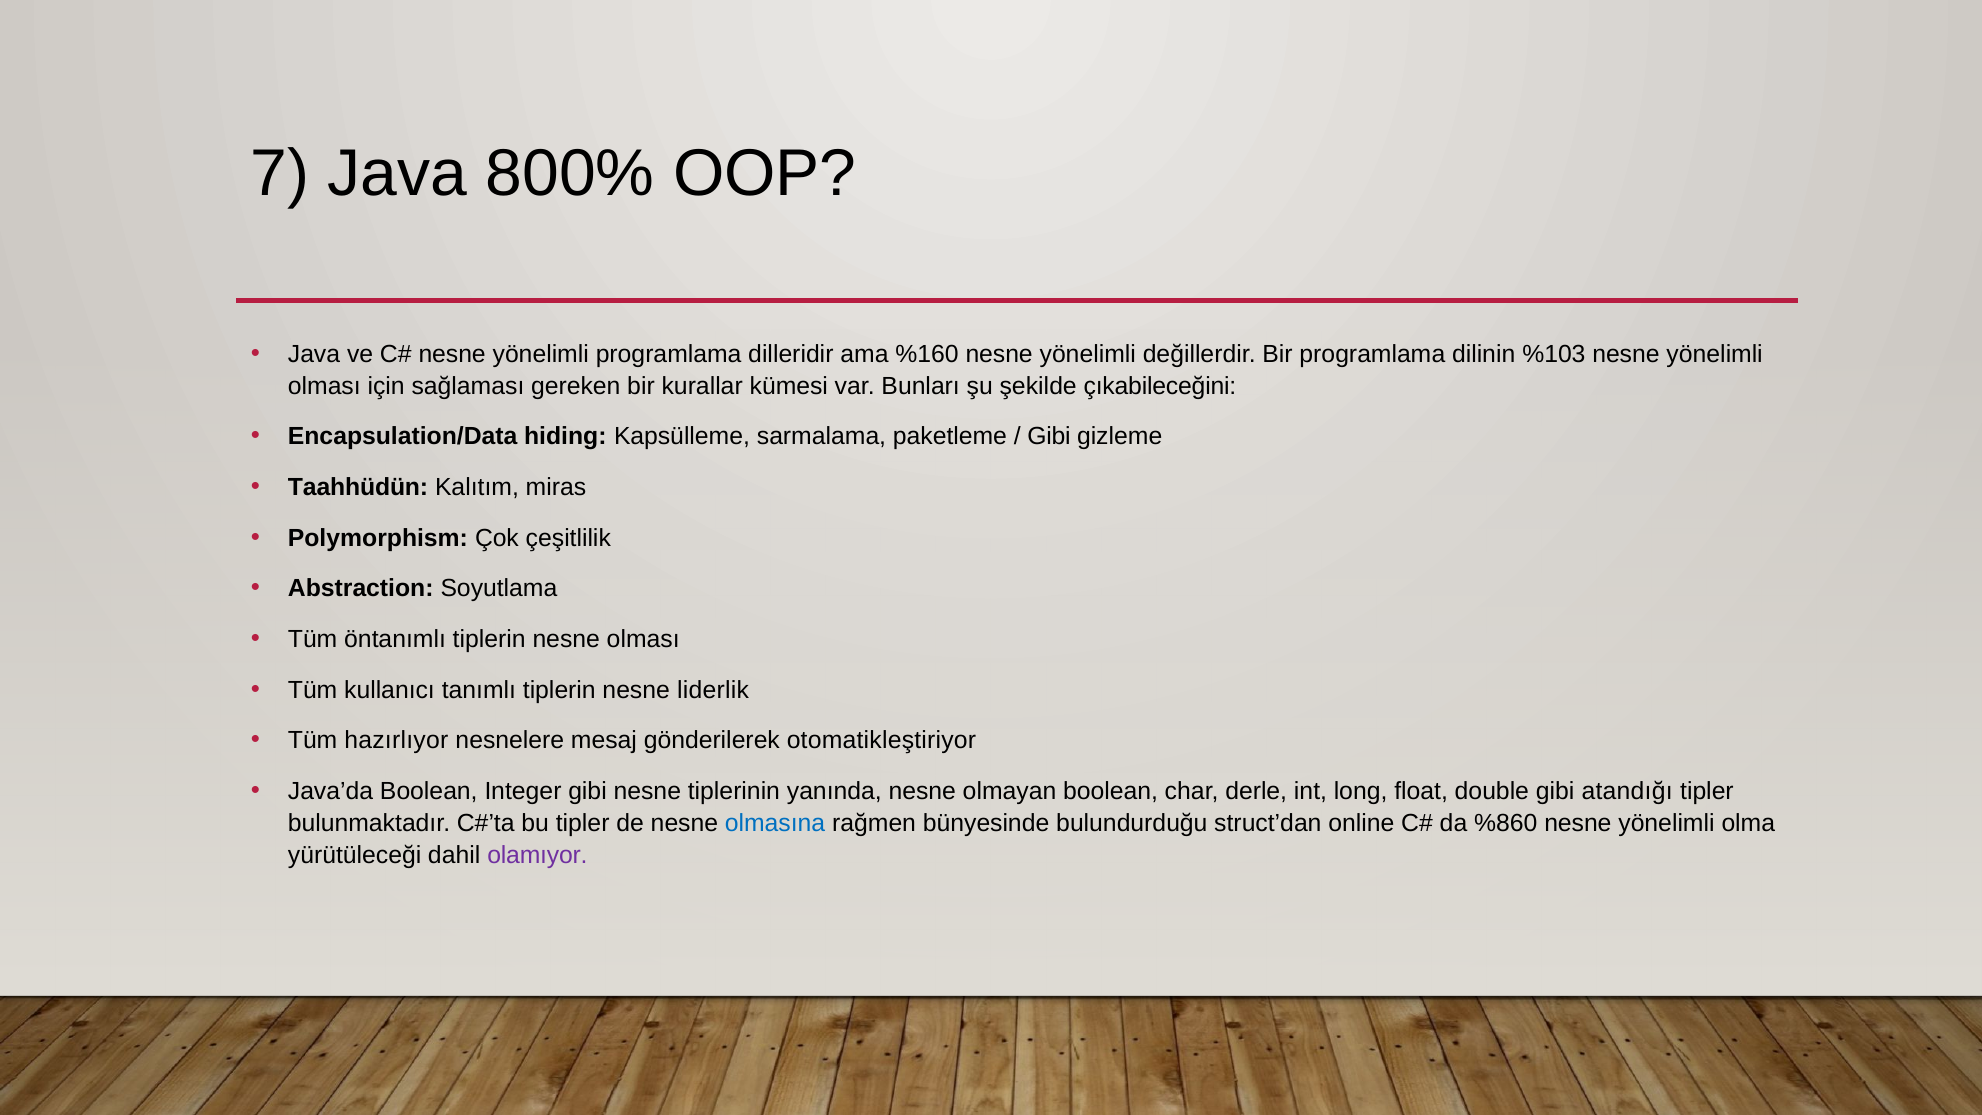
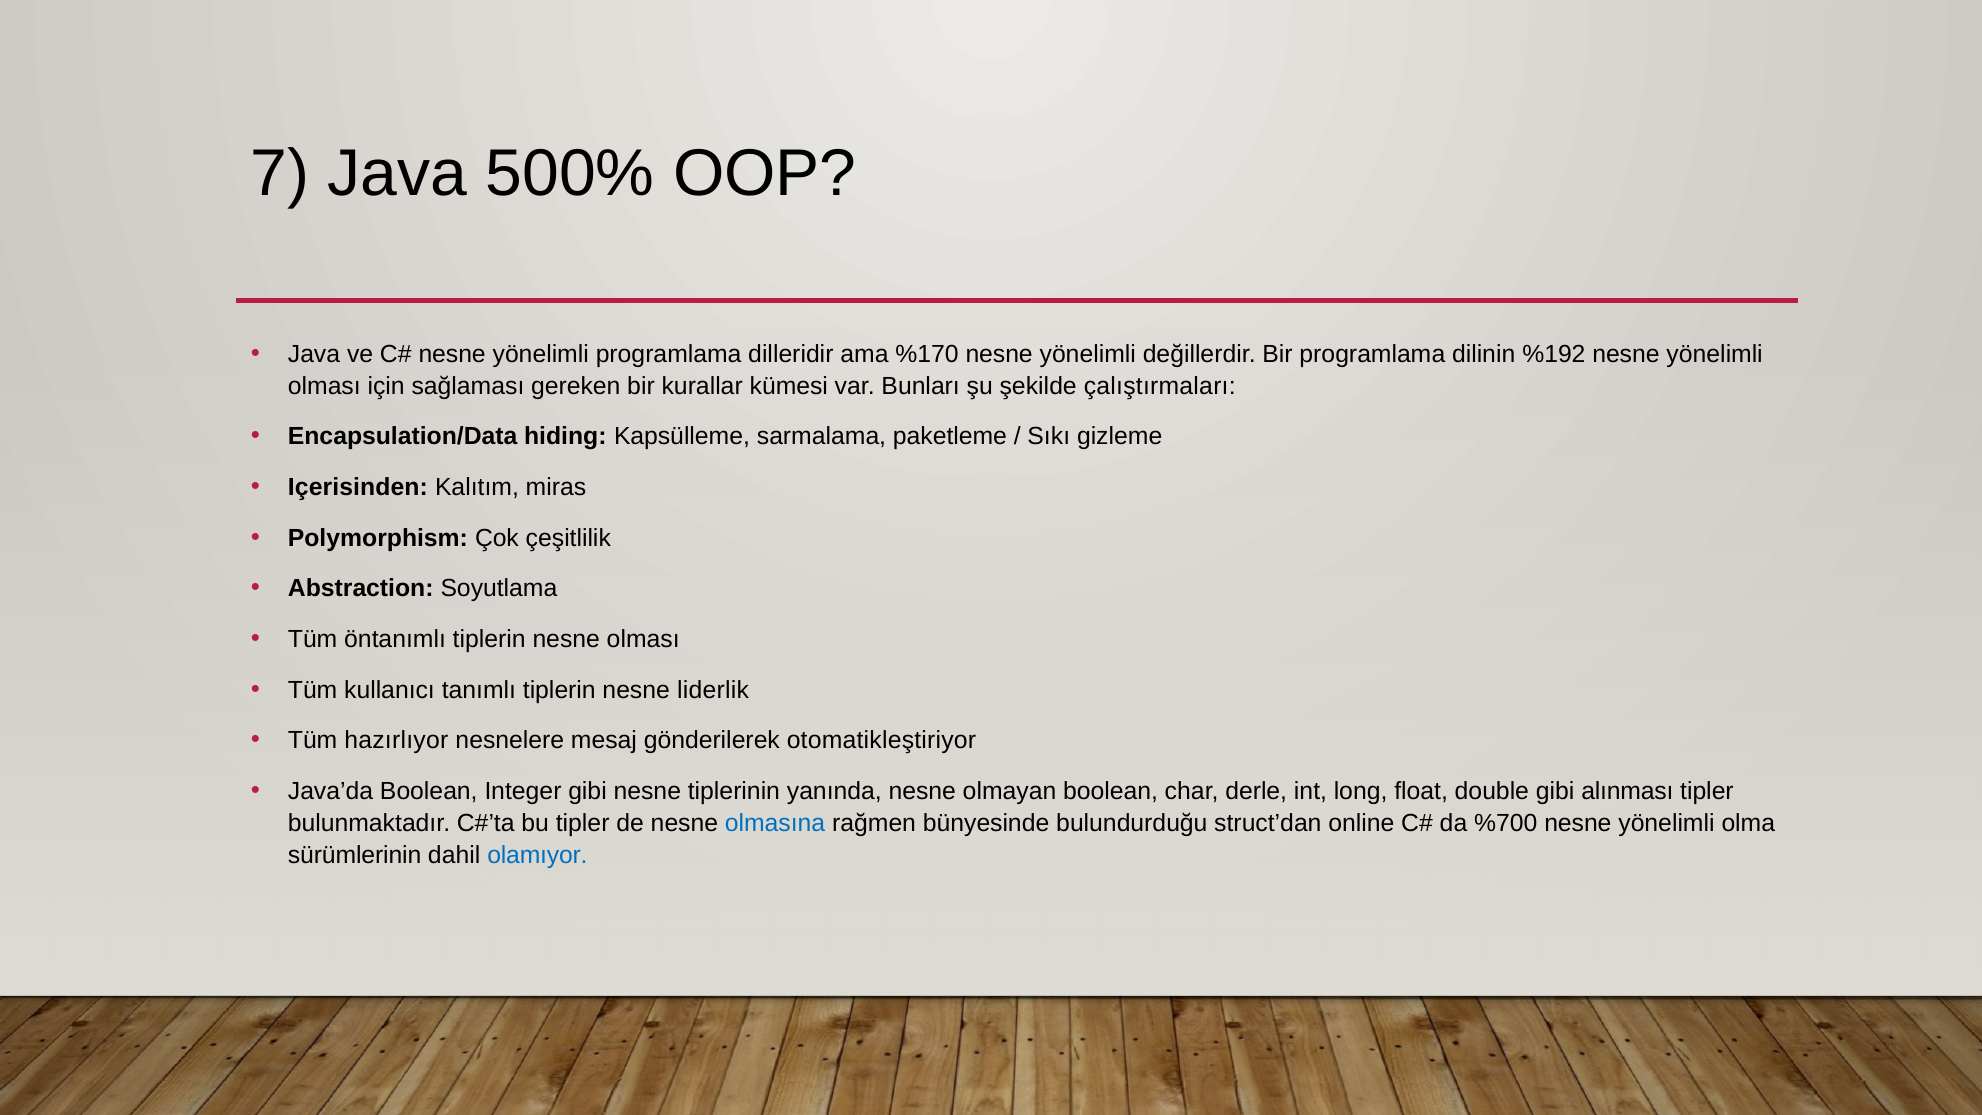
800%: 800% -> 500% (570, 174)
%160: %160 -> %170 (927, 354)
%103: %103 -> %192 (1554, 354)
çıkabileceğini: çıkabileceğini -> çalıştırmaları (1160, 386)
Gibi: Gibi -> Sıkı (1049, 437)
Taahhüdün: Taahhüdün -> Içerisinden (358, 487)
atandığı: atandığı -> alınması (1627, 791)
%860: %860 -> %700 (1506, 823)
yürütüleceği: yürütüleceği -> sürümlerinin (355, 855)
olamıyor colour: purple -> blue (537, 855)
